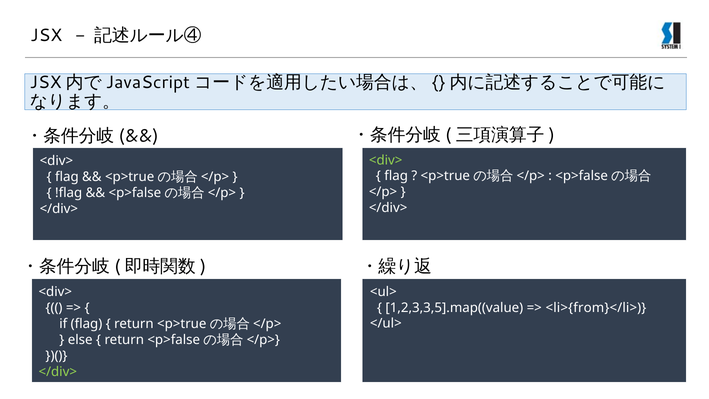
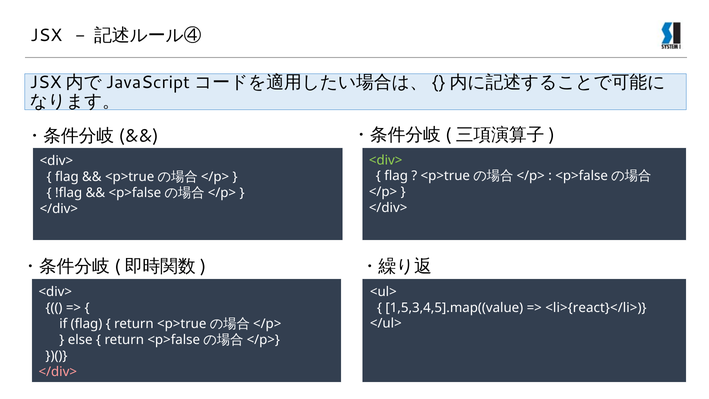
1,2,3,3,5].map((value: 1,2,3,3,5].map((value -> 1,5,3,4,5].map((value (454, 308)
<li>{from}</li>: <li>{from}</li> -> <li>{react}</li> (596, 308)
</div> colour: light green -> pink (58, 372)
